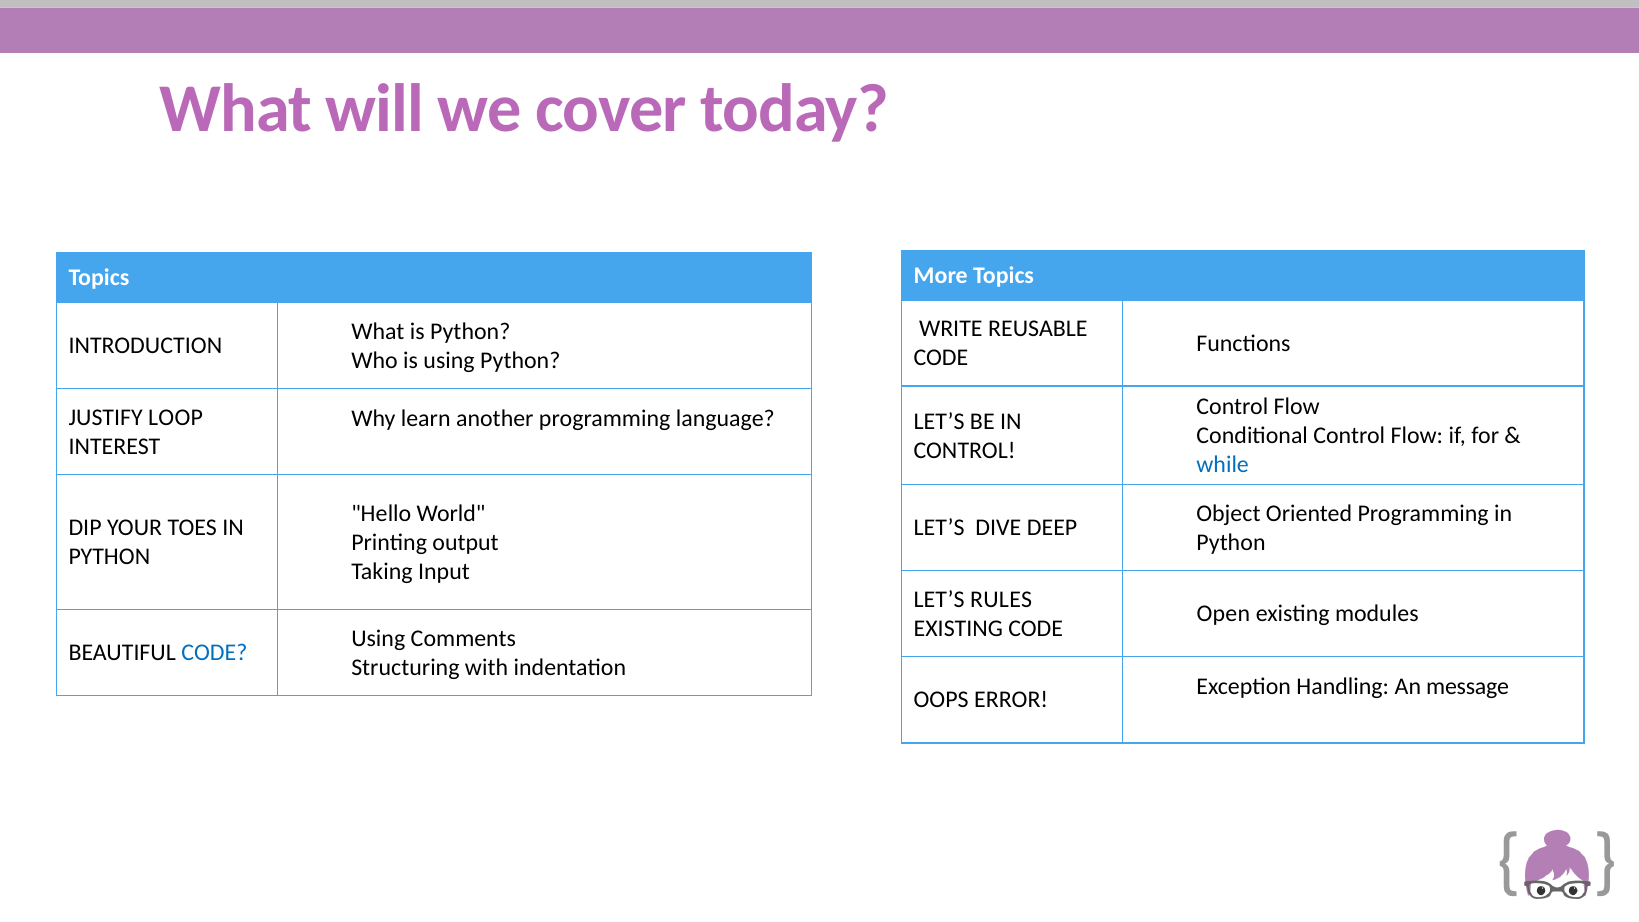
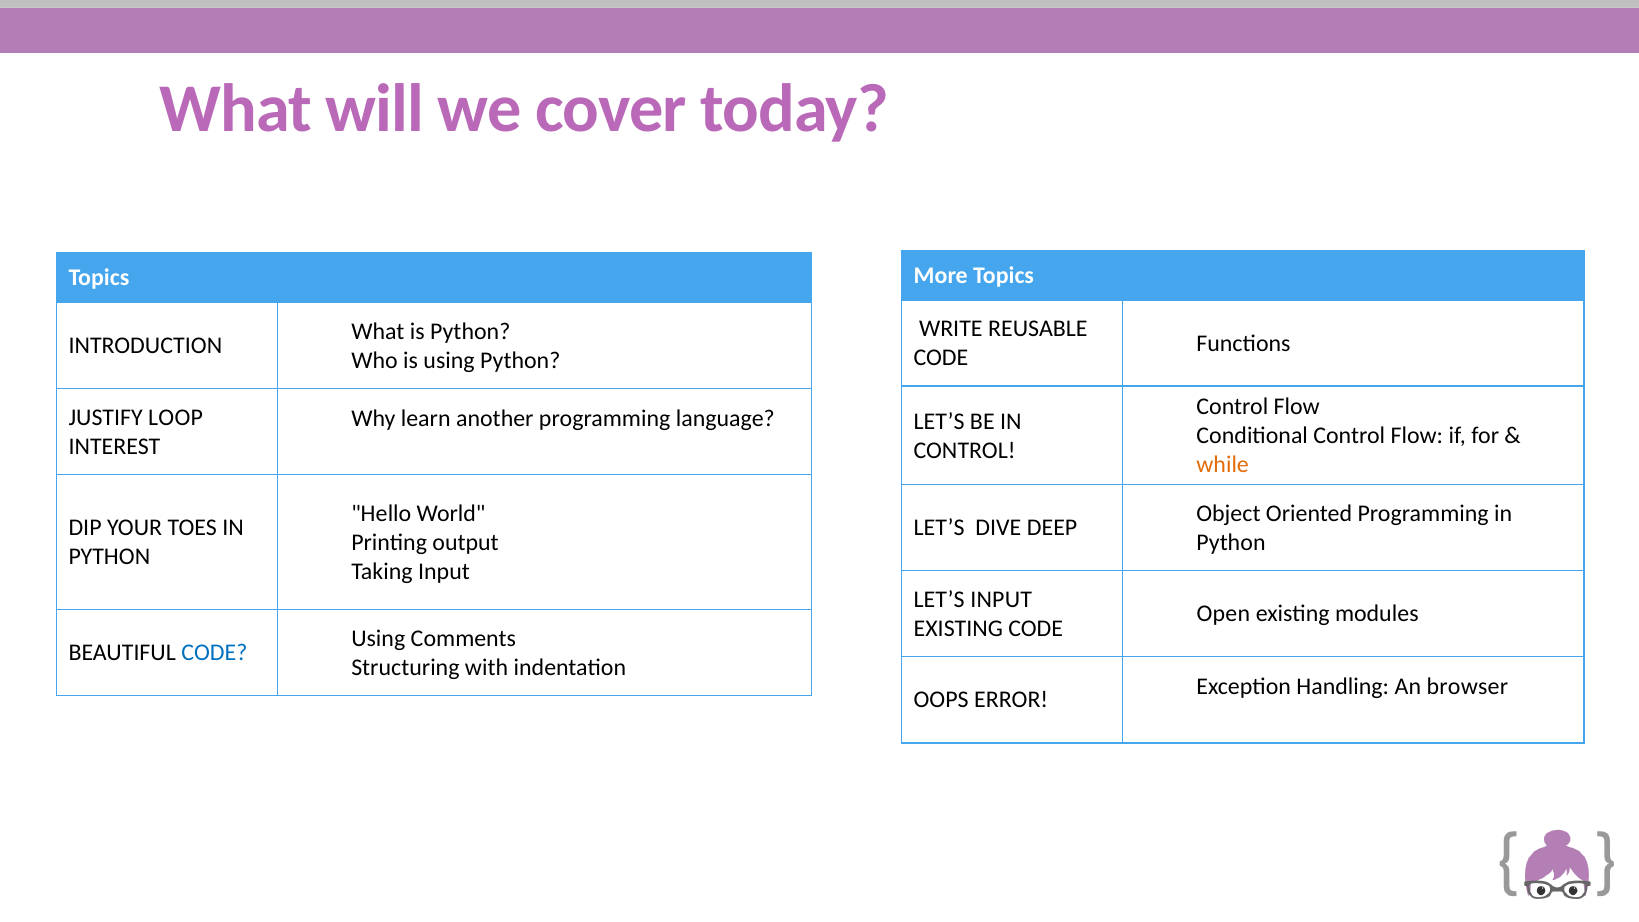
while colour: blue -> orange (1223, 465)
LET’S RULES: RULES -> INPUT (1001, 599)
message: message -> browser (1467, 687)
